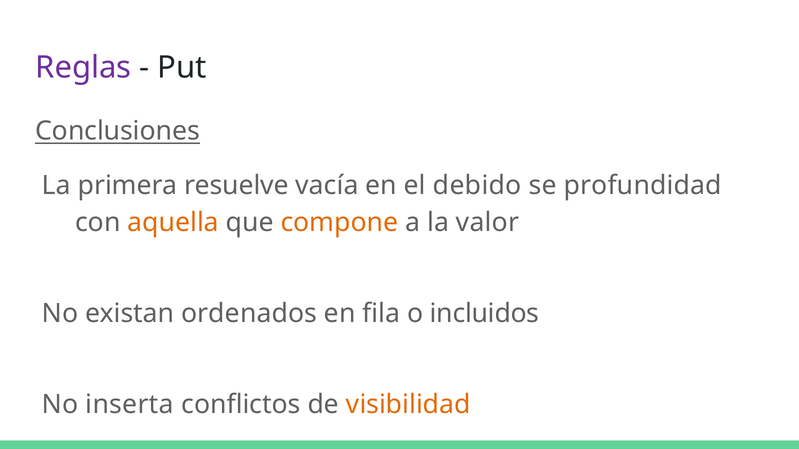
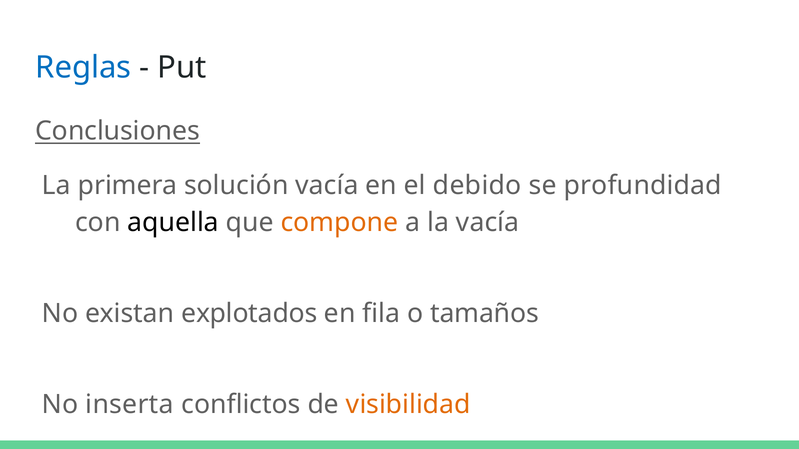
Reglas colour: purple -> blue (83, 68)
resuelve: resuelve -> solución (236, 186)
aquella colour: orange -> black (173, 223)
la valor: valor -> vacía (488, 223)
ordenados: ordenados -> explotados (249, 314)
incluidos: incluidos -> tamaños (484, 314)
